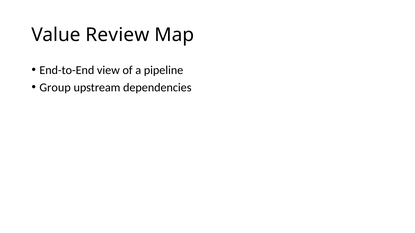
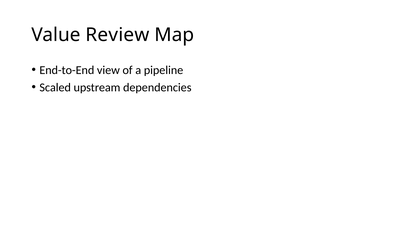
Group: Group -> Scaled (55, 88)
